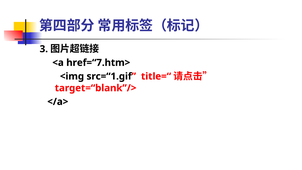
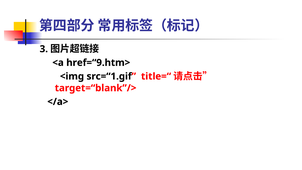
href=“7.htm>: href=“7.htm> -> href=“9.htm> (98, 63)
